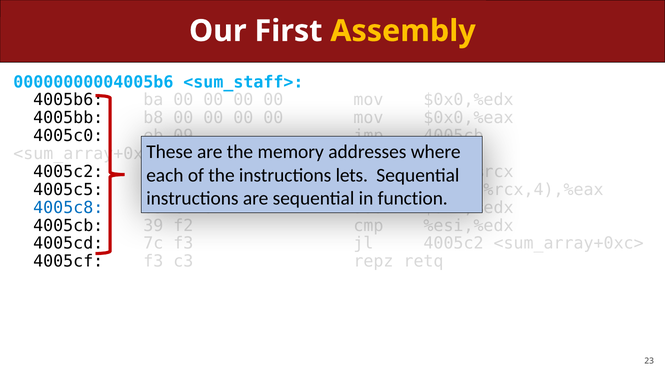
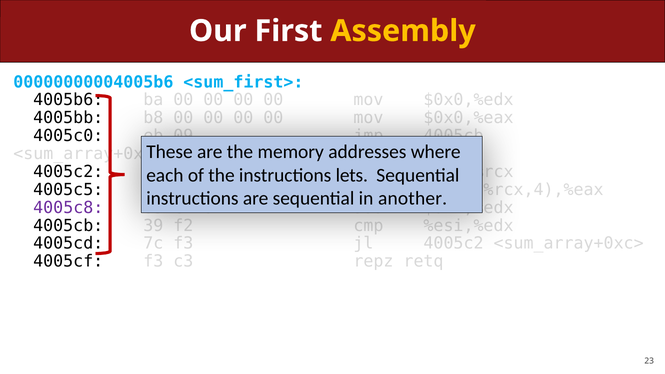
<sum_staff>: <sum_staff> -> <sum_first> (243, 82)
function: function -> another (413, 198)
4005c8 colour: blue -> purple (68, 208)
